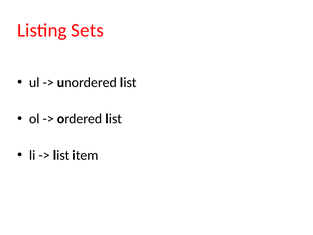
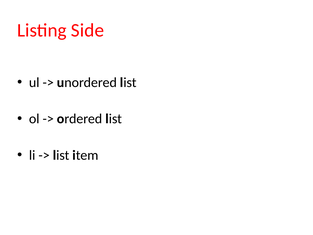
Sets: Sets -> Side (88, 30)
